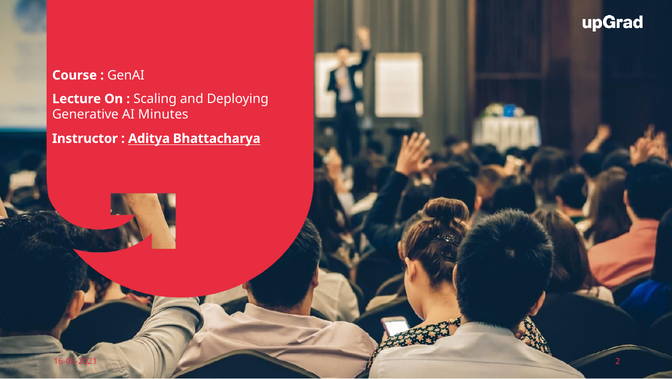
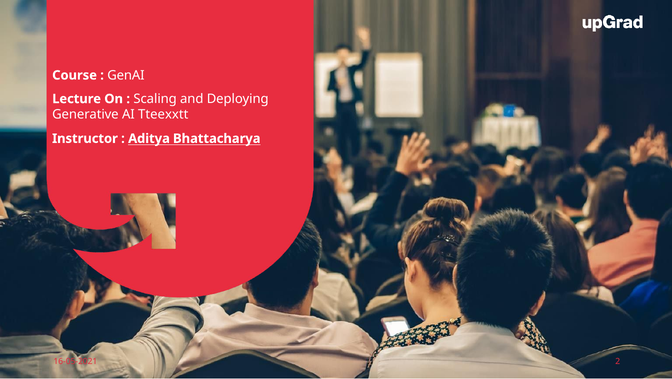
AI Minutes: Minutes -> Tteexxtt (163, 114)
